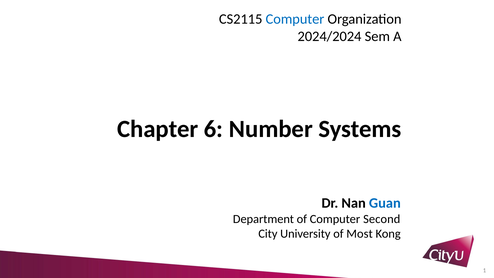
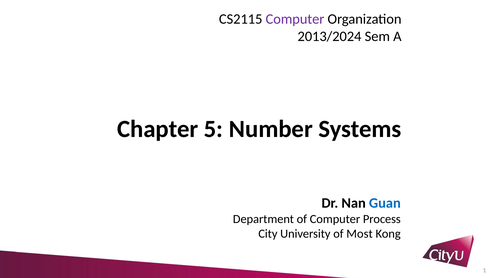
Computer colour: blue -> purple (295, 19)
2024/2024: 2024/2024 -> 2013/2024 (330, 36)
6: 6 -> 5 (213, 129)
Second: Second -> Process (382, 219)
